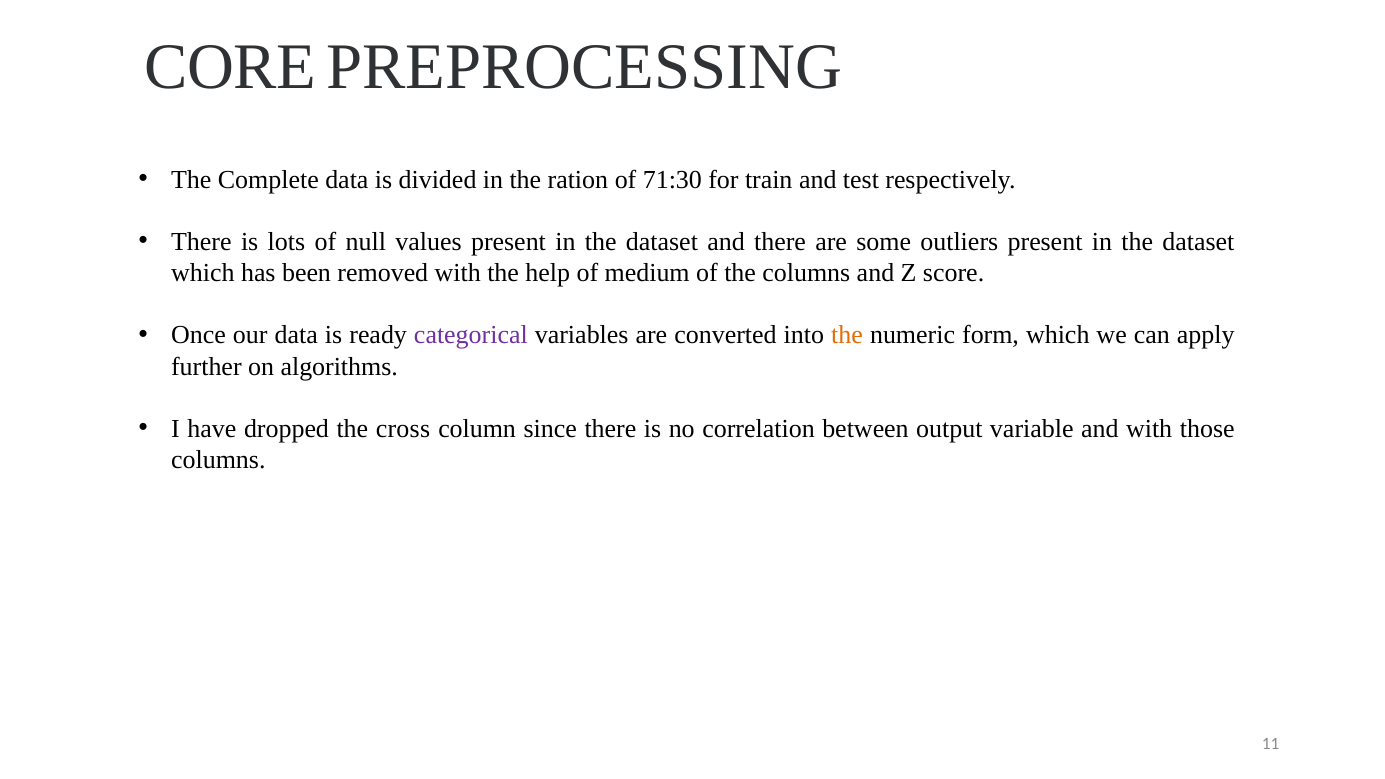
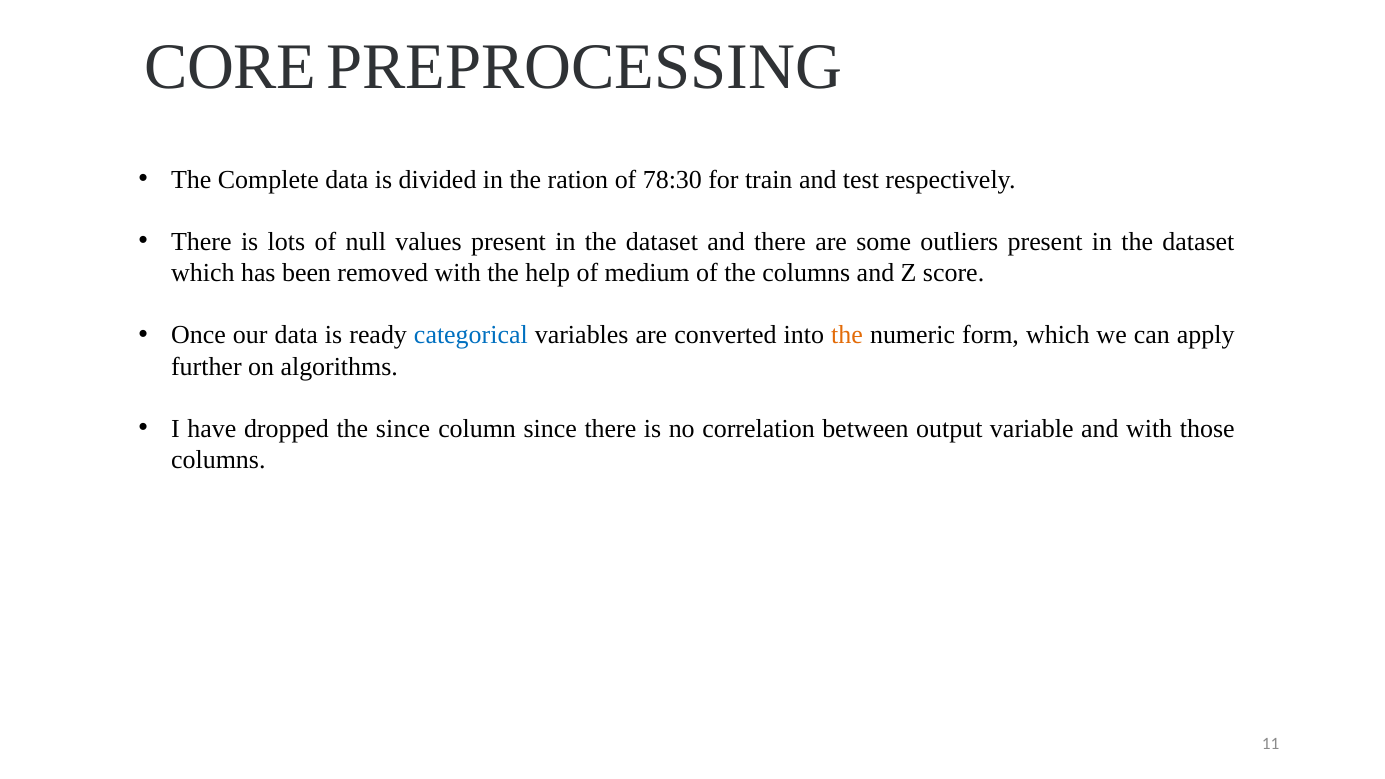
71:30: 71:30 -> 78:30 (672, 180)
categorical colour: purple -> blue (471, 335)
the cross: cross -> since (403, 429)
